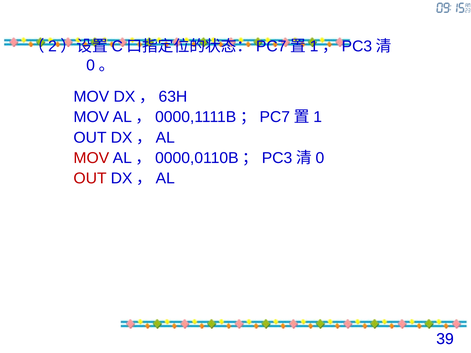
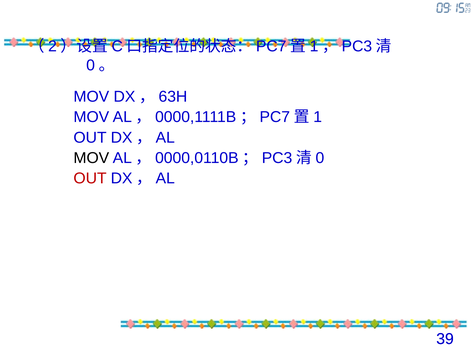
MOV colour: red -> black (91, 158)
